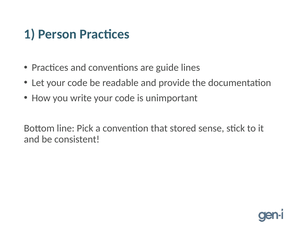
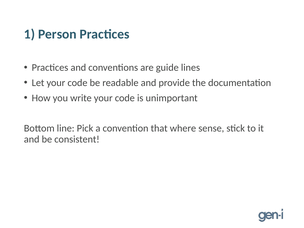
stored: stored -> where (183, 128)
